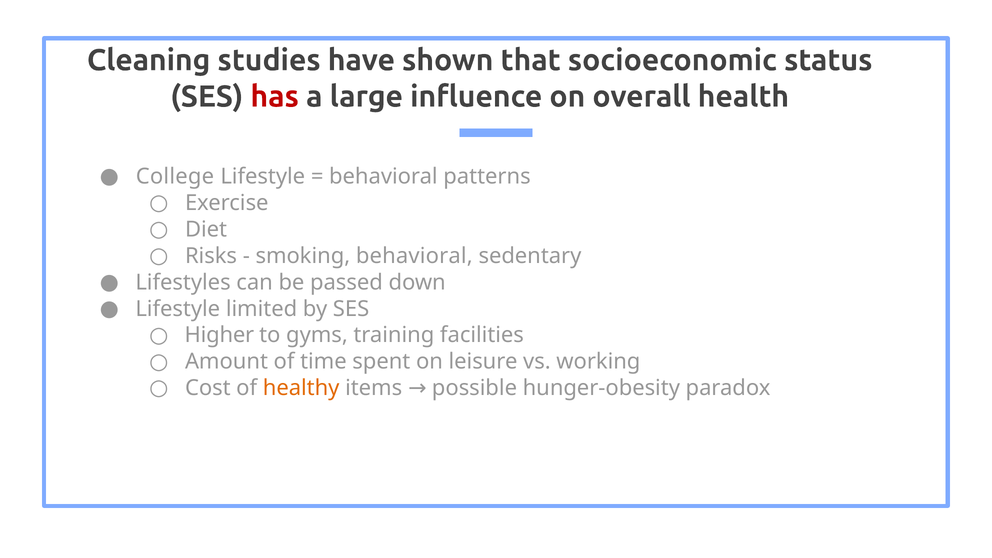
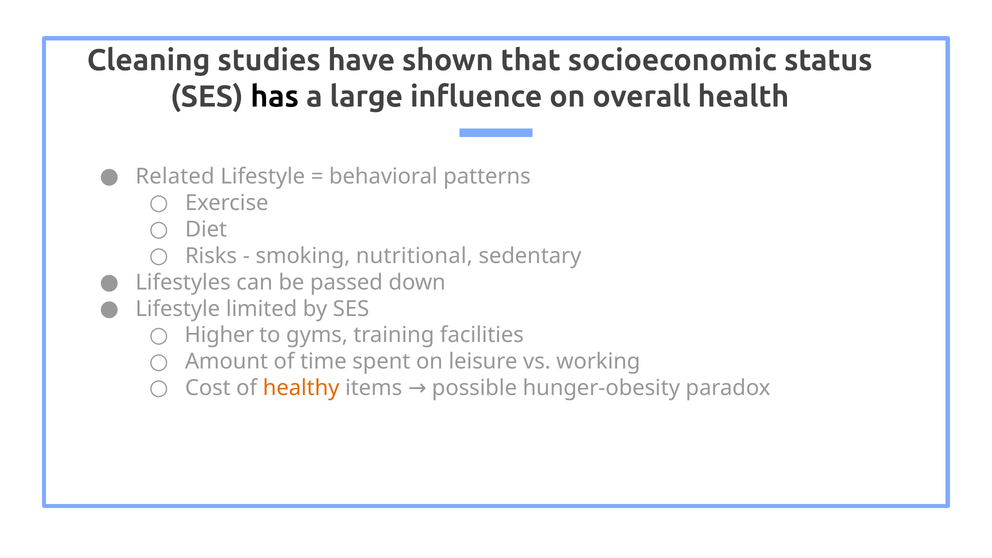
has colour: red -> black (275, 97)
College: College -> Related (175, 177)
smoking behavioral: behavioral -> nutritional (414, 256)
